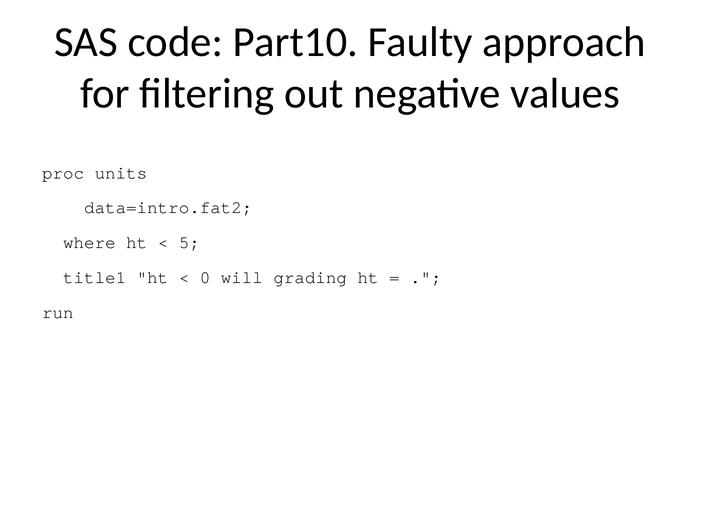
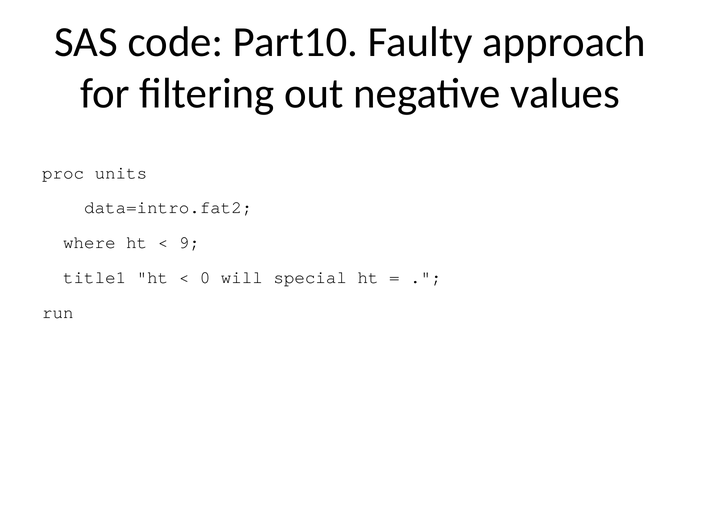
5: 5 -> 9 (189, 242)
grading: grading -> special (310, 277)
